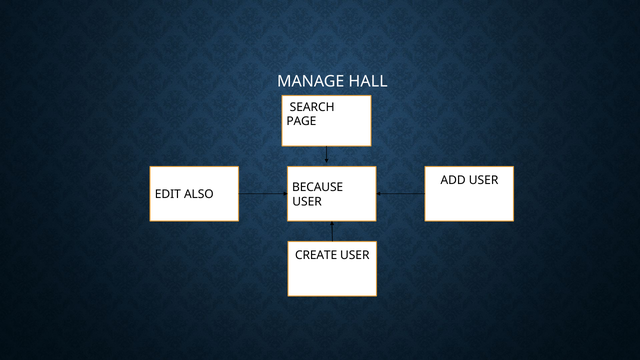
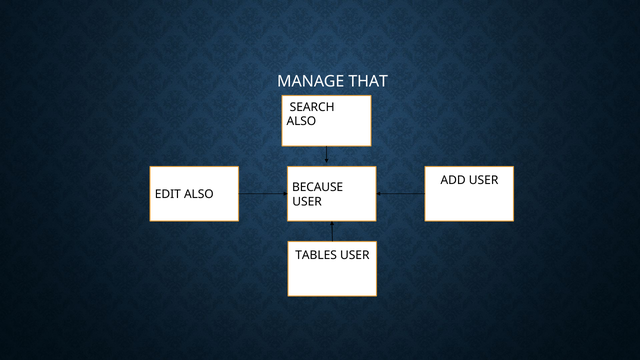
HALL: HALL -> THAT (368, 82)
PAGE: PAGE -> ALSO (301, 122)
CREATE: CREATE -> TABLES (316, 255)
